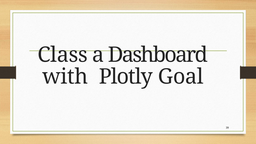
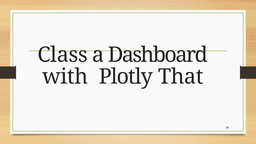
Goal: Goal -> That (181, 77)
